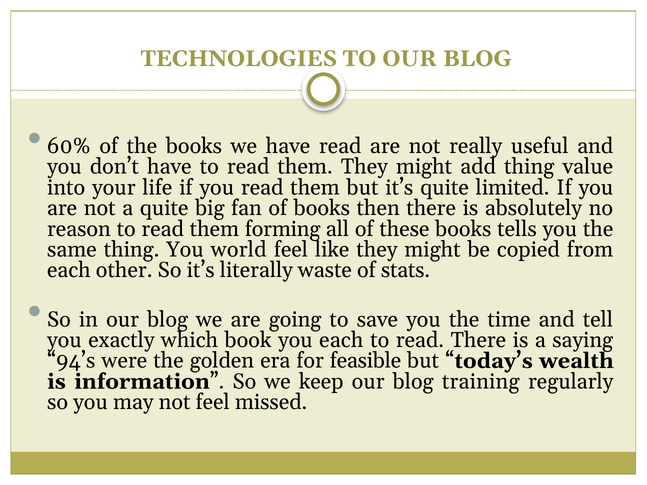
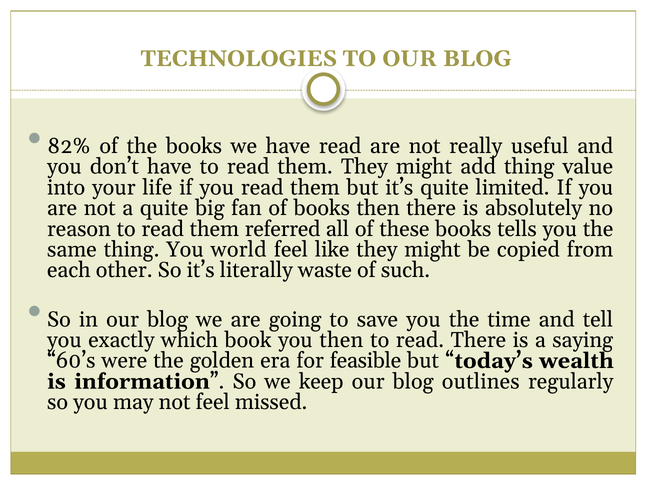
60%: 60% -> 82% (69, 146)
forming: forming -> referred (283, 229)
stats: stats -> such (406, 270)
you each: each -> then (341, 340)
94’s: 94’s -> 60’s (71, 361)
training: training -> outlines (481, 382)
